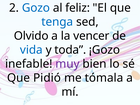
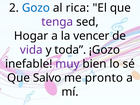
feliz: feliz -> rica (77, 8)
tenga colour: blue -> purple (57, 22)
Olvido: Olvido -> Hogar (31, 36)
vida colour: blue -> purple (31, 50)
Pidió: Pidió -> Salvo (47, 78)
tómala: tómala -> pronto (104, 78)
